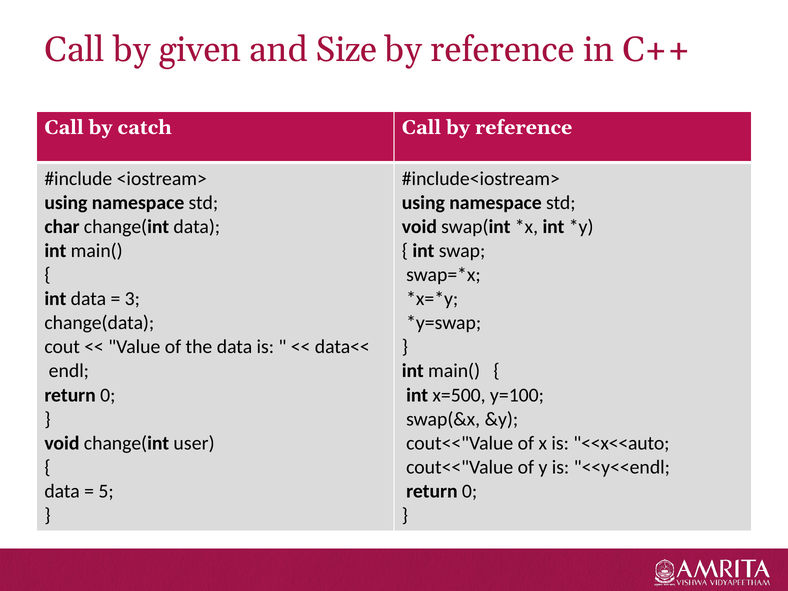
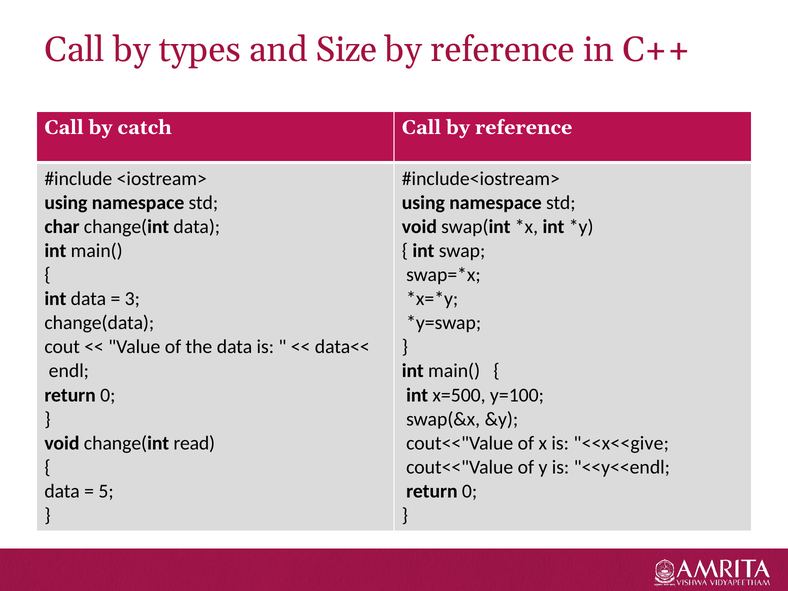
given: given -> types (200, 50)
user: user -> read (194, 443)
<<x<<auto: <<x<<auto -> <<x<<give (621, 443)
